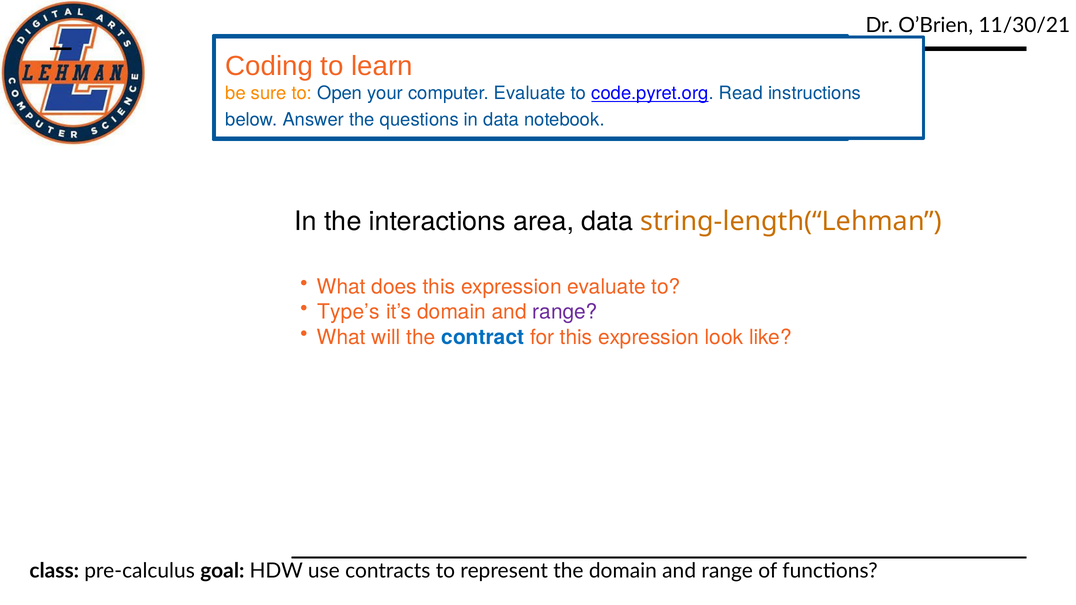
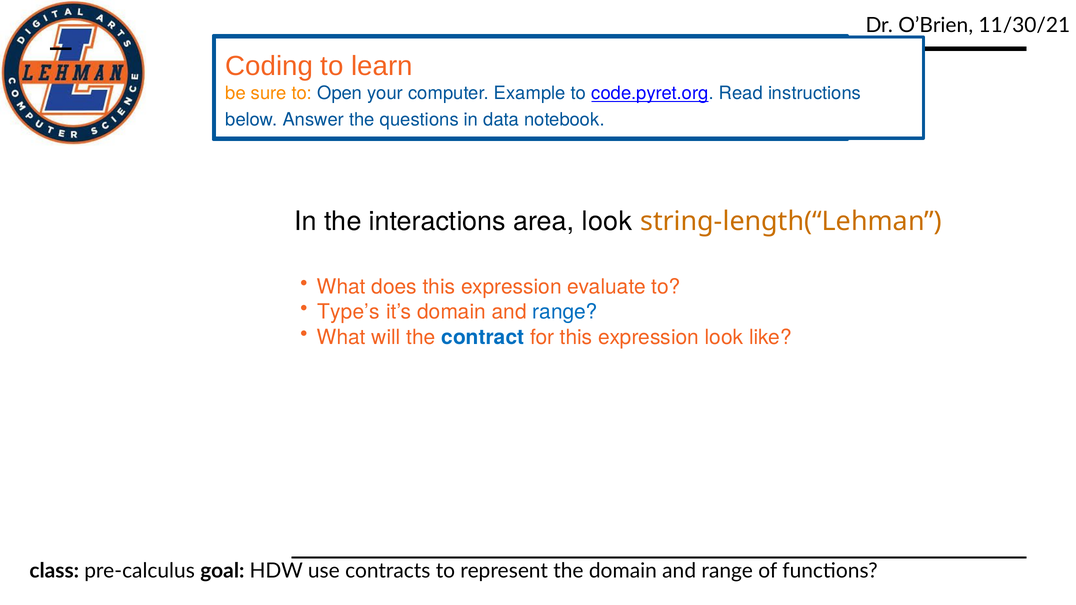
computer Evaluate: Evaluate -> Example (530, 93)
area data: data -> look (607, 221)
range colour: purple -> blue (565, 312)
